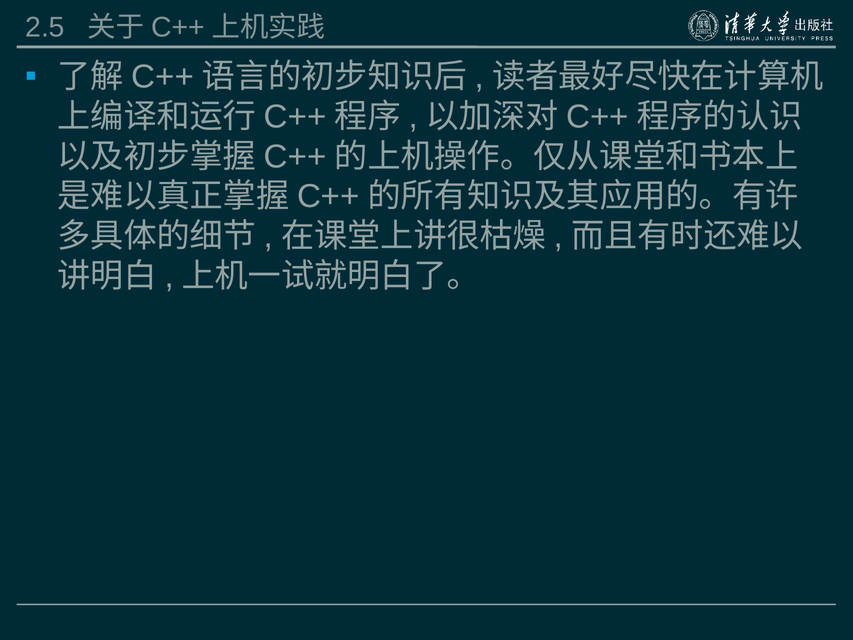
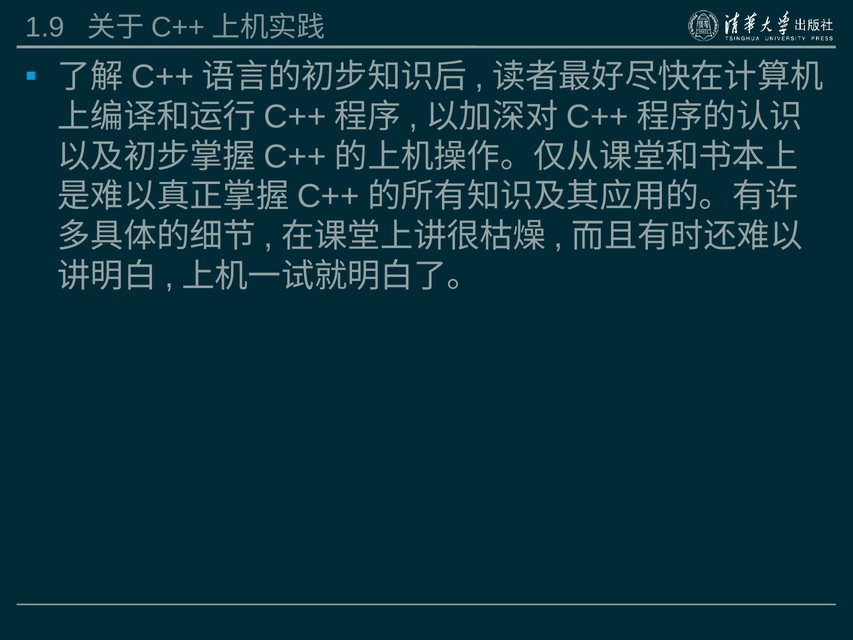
2.5: 2.5 -> 1.9 (45, 27)
